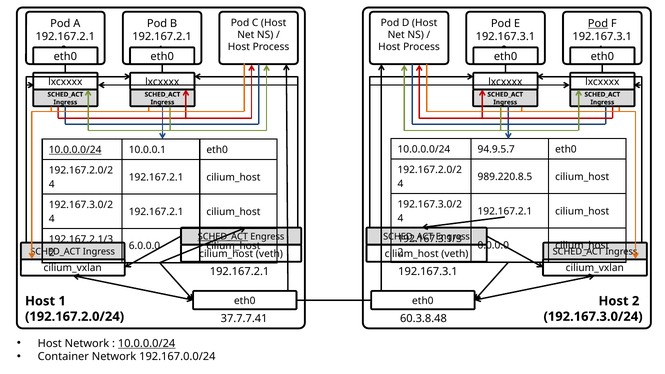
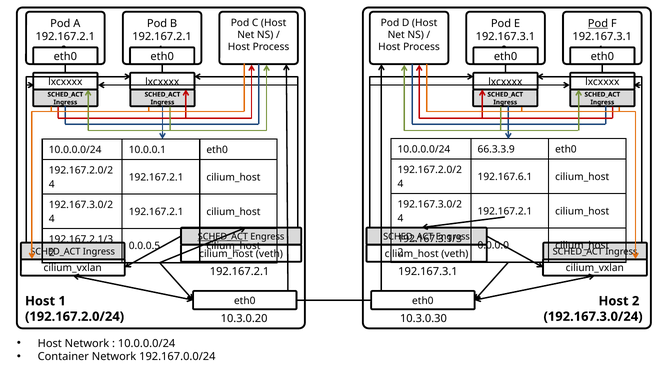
94.9.5.7: 94.9.5.7 -> 66.3.3.9 (496, 149)
10.0.0.0/24 underline: present -> none (75, 150)
989.220.8.5: 989.220.8.5 -> 192.167.6.1 (505, 177)
6.0.0.0: 6.0.0.0 -> 0.0.0.5 (144, 246)
37.7.7.41: 37.7.7.41 -> 10.3.0.20 (244, 319)
60.3.8.48: 60.3.8.48 -> 10.3.0.30 (423, 319)
10.0.0.0/24 underline: present -> none (147, 343)
